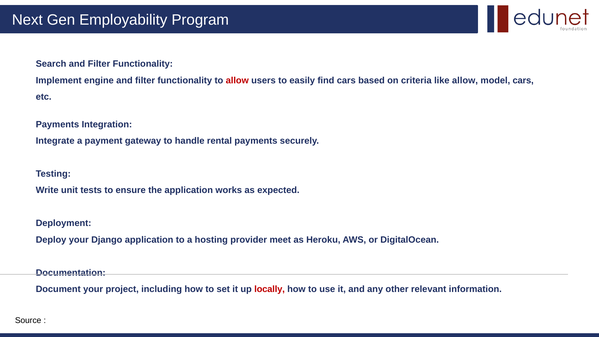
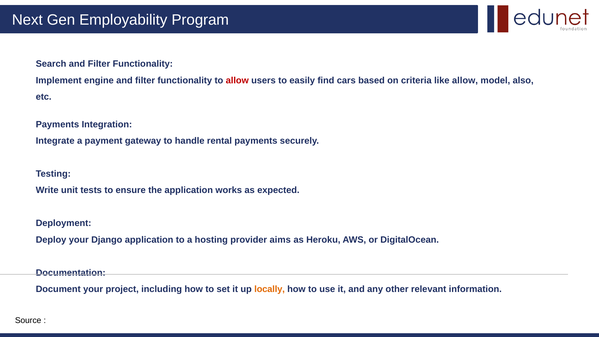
model cars: cars -> also (523, 80)
meet: meet -> aims (280, 240)
locally colour: red -> orange (270, 289)
